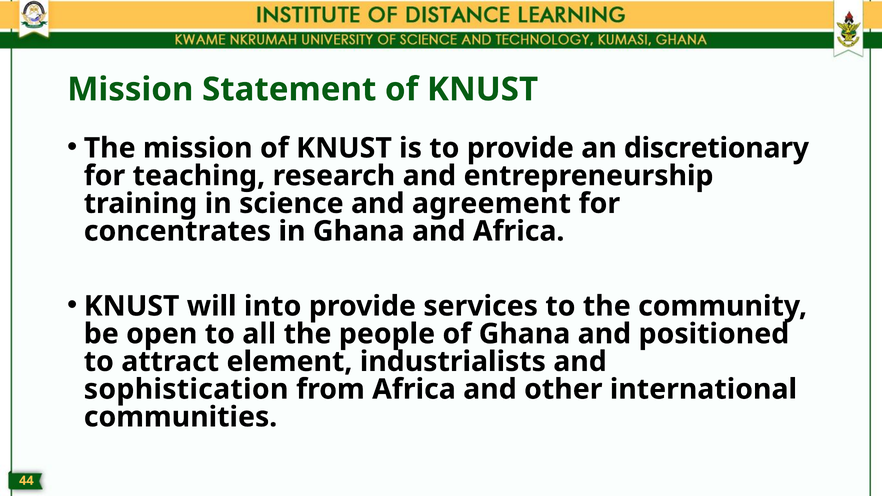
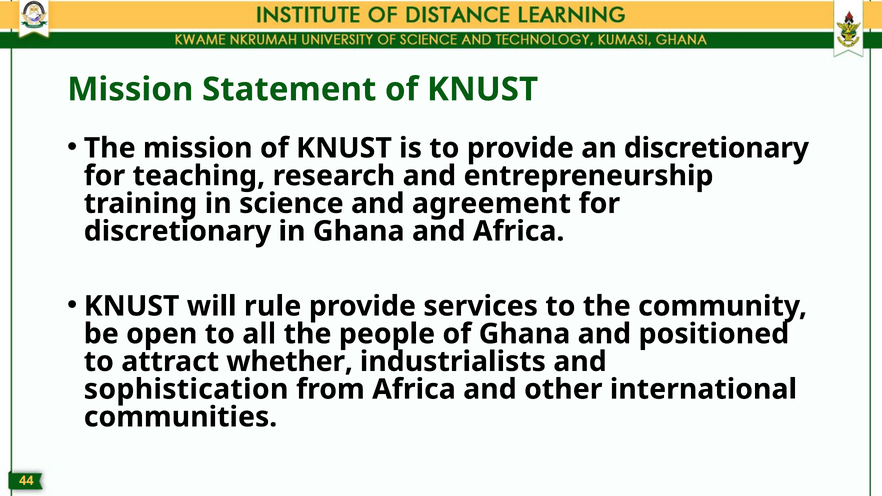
concentrates: concentrates -> discretionary (177, 231)
into: into -> rule (273, 306)
element: element -> whether (290, 362)
